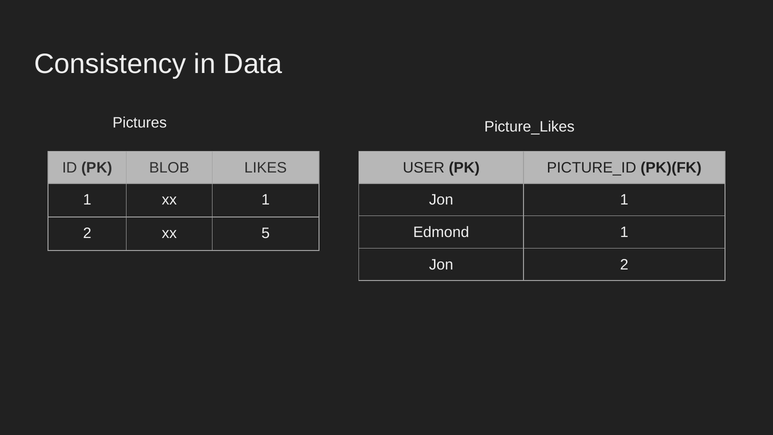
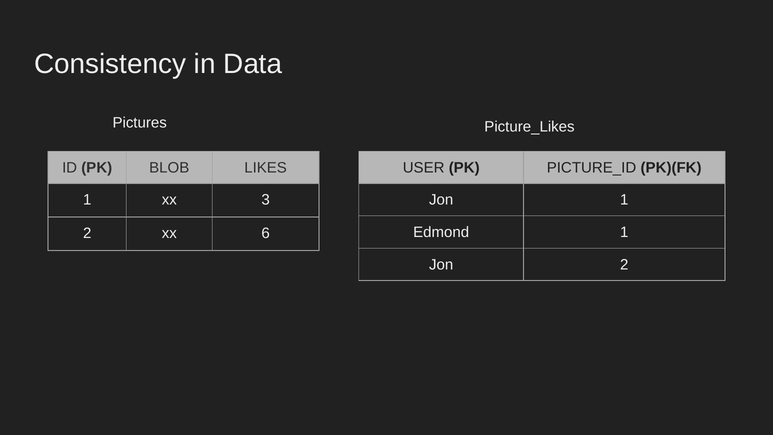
xx 1: 1 -> 3 (266, 200)
5: 5 -> 6 (266, 233)
